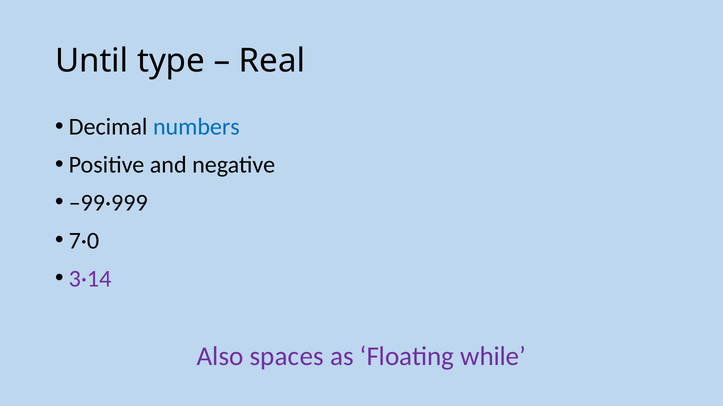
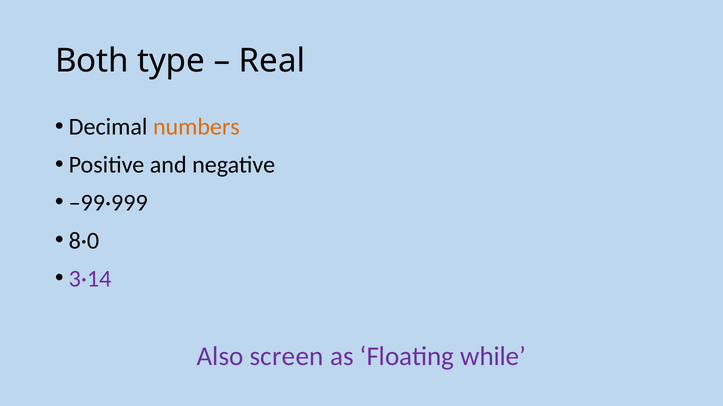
Until: Until -> Both (92, 61)
numbers colour: blue -> orange (196, 127)
7·0: 7·0 -> 8·0 (84, 241)
spaces: spaces -> screen (287, 357)
